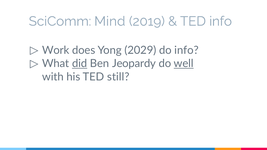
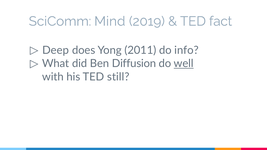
TED info: info -> fact (221, 21)
Work: Work -> Deep (56, 50)
2029: 2029 -> 2011 (140, 50)
did underline: present -> none (80, 64)
Jeopardy: Jeopardy -> Diffusion (134, 64)
